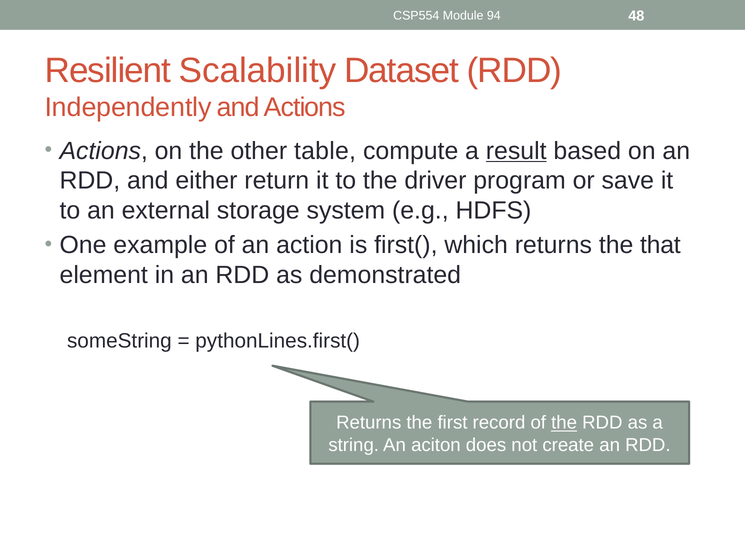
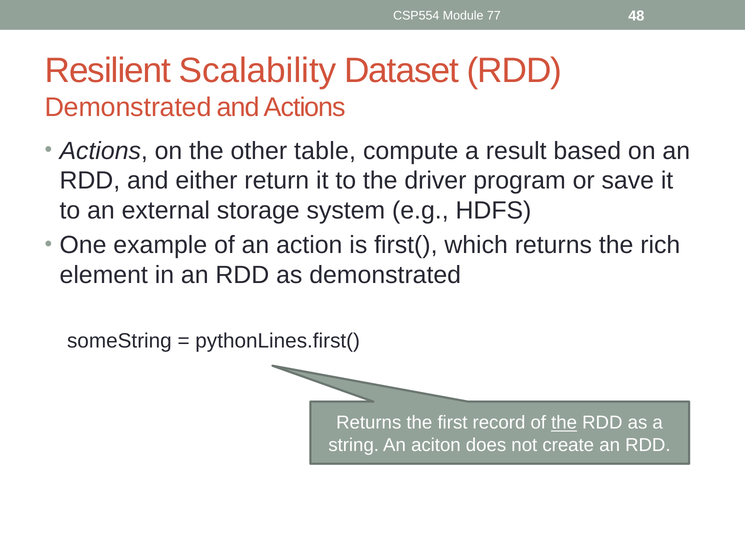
94: 94 -> 77 (494, 16)
Independently: Independently -> Demonstrated (128, 107)
result underline: present -> none (516, 151)
that: that -> rich (660, 245)
